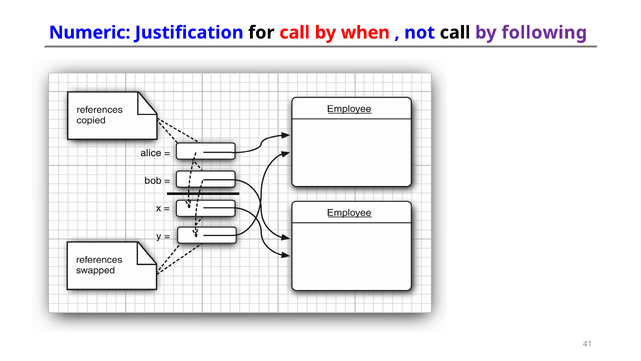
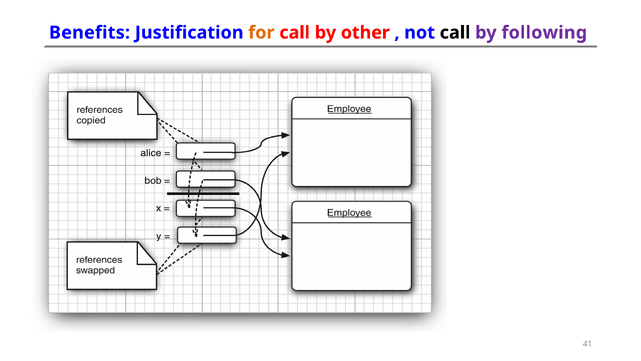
Numeric: Numeric -> Benefits (89, 33)
for colour: black -> orange (261, 33)
when: when -> other (365, 33)
